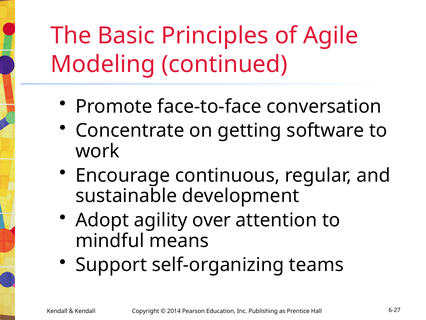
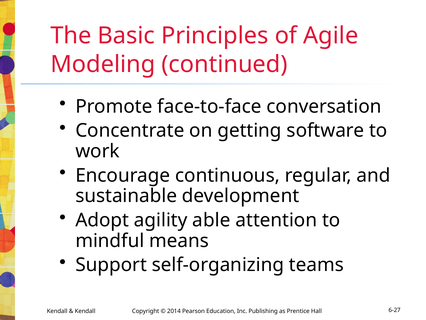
over: over -> able (211, 220)
